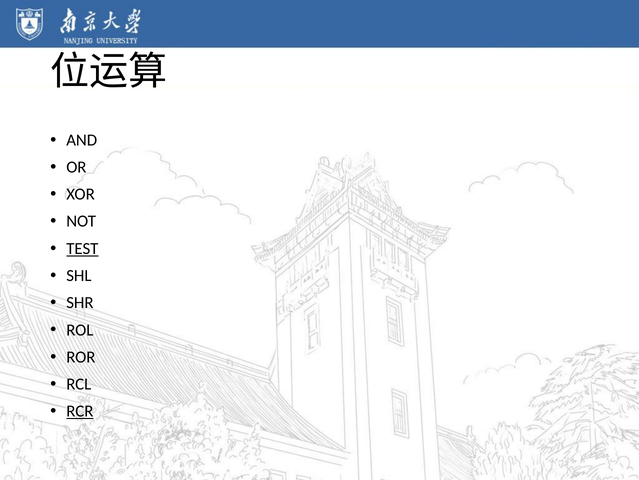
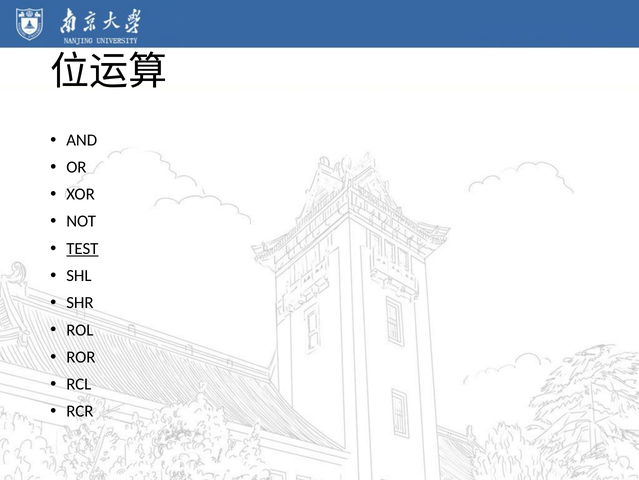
RCR underline: present -> none (80, 411)
